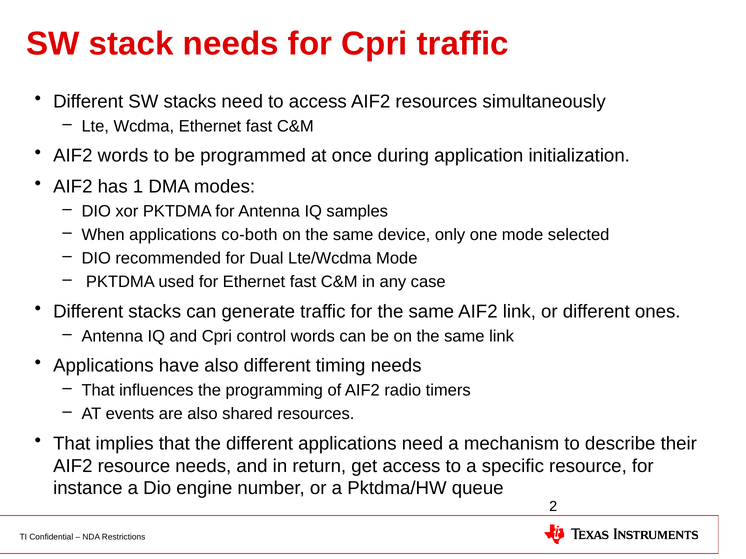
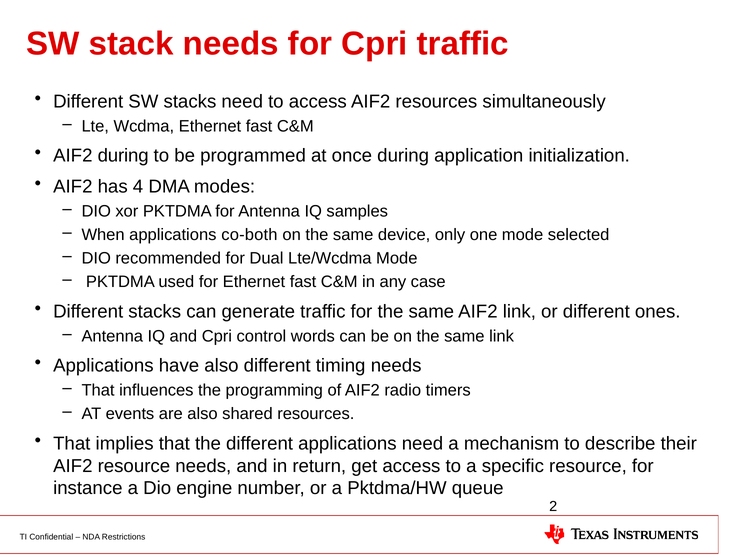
AIF2 words: words -> during (123, 156)
1: 1 -> 4 (138, 187)
